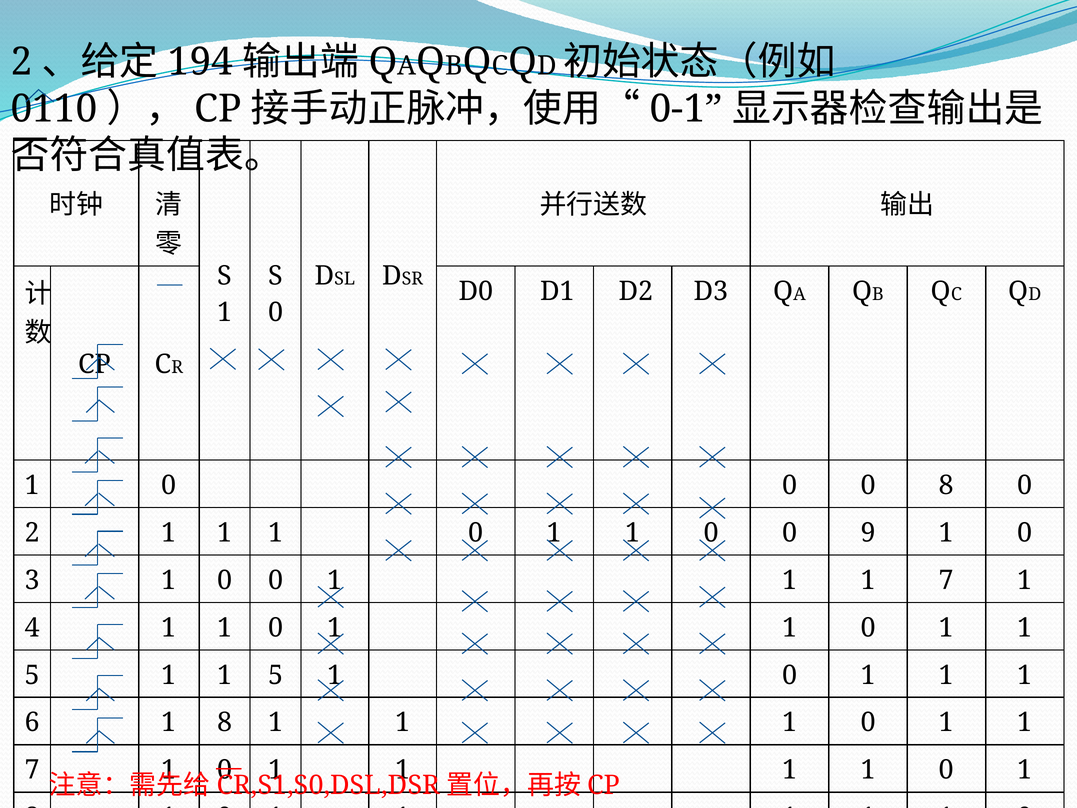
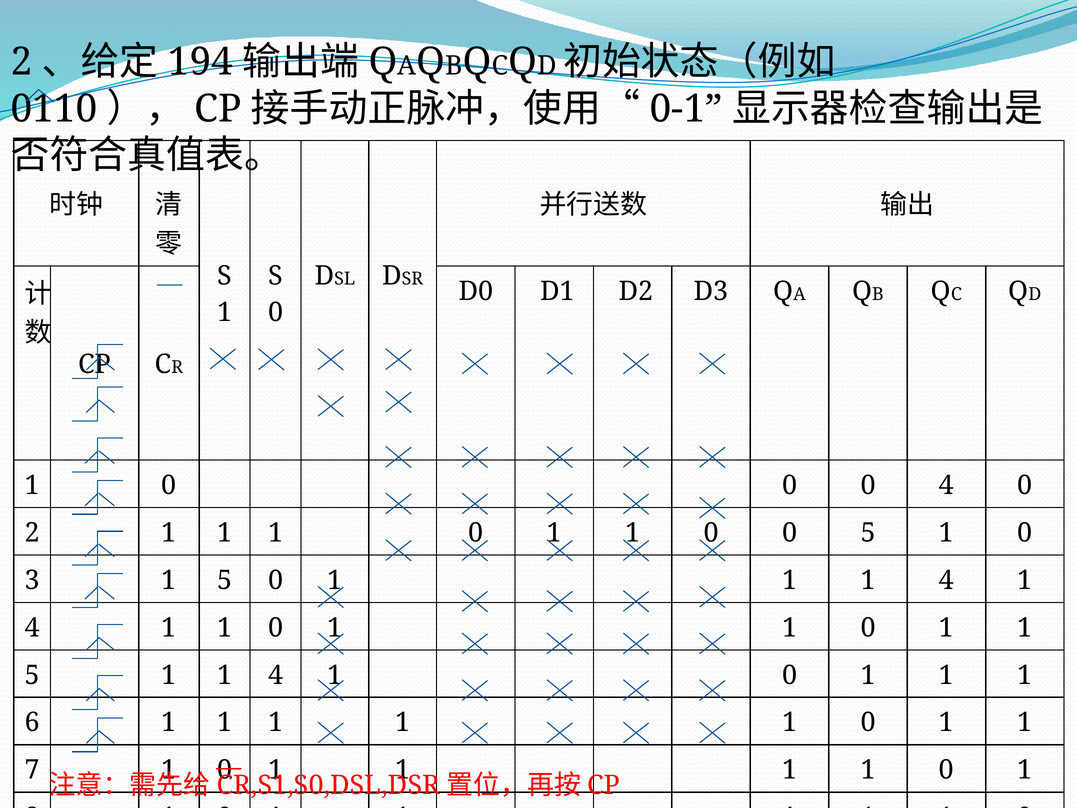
0 8: 8 -> 4 (947, 485)
0 0 9: 9 -> 5 (868, 533)
3 1 0: 0 -> 5 (225, 580)
1 1 1 7: 7 -> 4 (947, 580)
5 1 1 5: 5 -> 4 (276, 675)
6 1 8: 8 -> 1 (225, 722)
